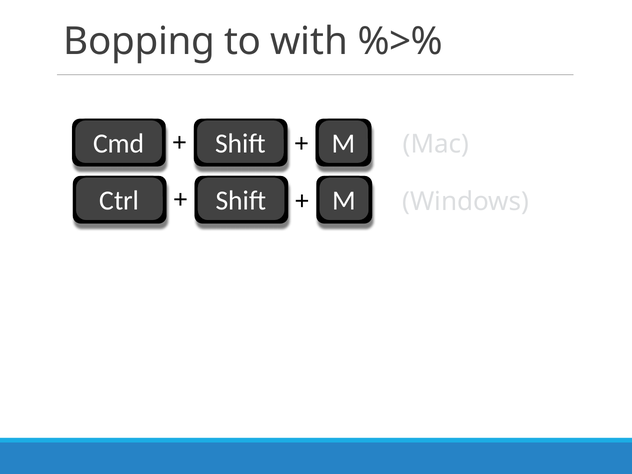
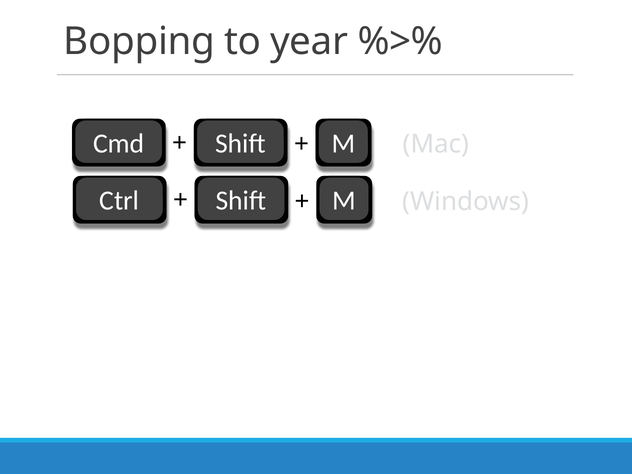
with: with -> year (309, 42)
